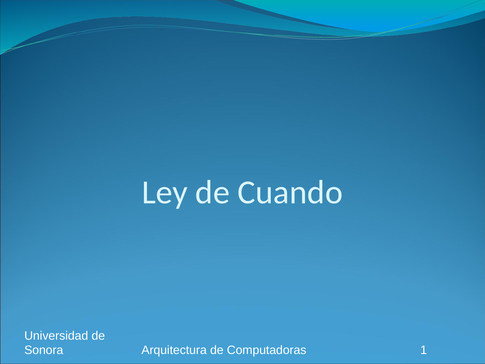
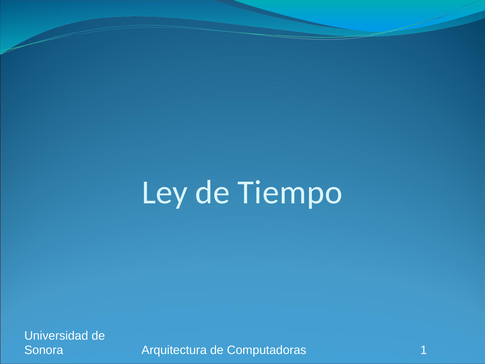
Cuando: Cuando -> Tiempo (290, 192)
